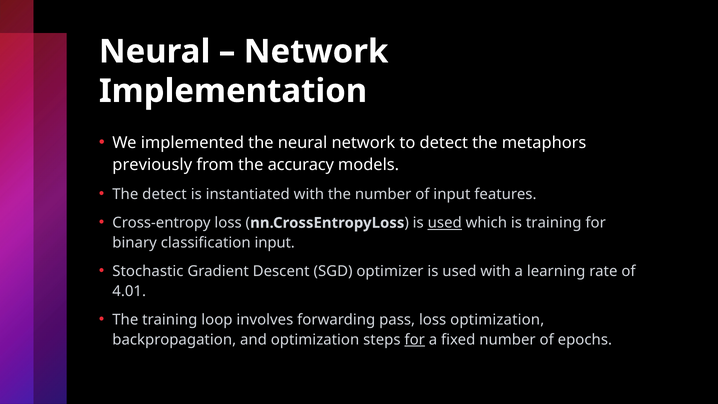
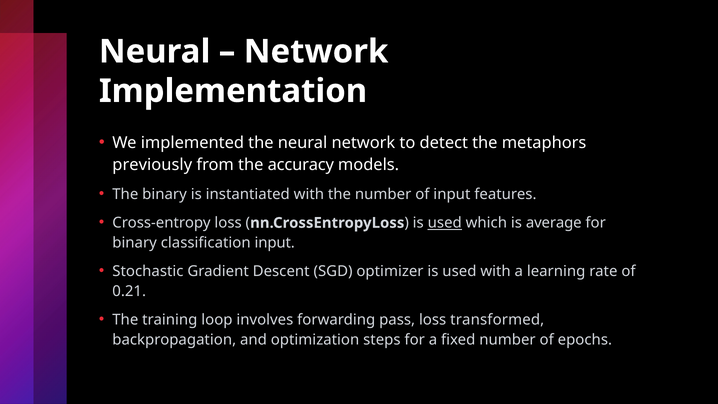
The detect: detect -> binary (165, 194)
is training: training -> average (554, 223)
4.01: 4.01 -> 0.21 (129, 291)
loss optimization: optimization -> transformed (497, 320)
for underline: present -> none (415, 340)
